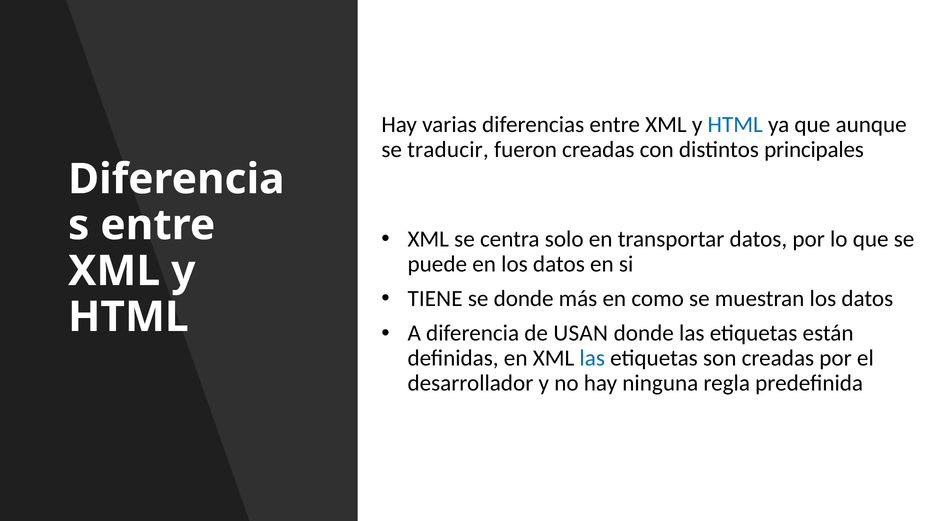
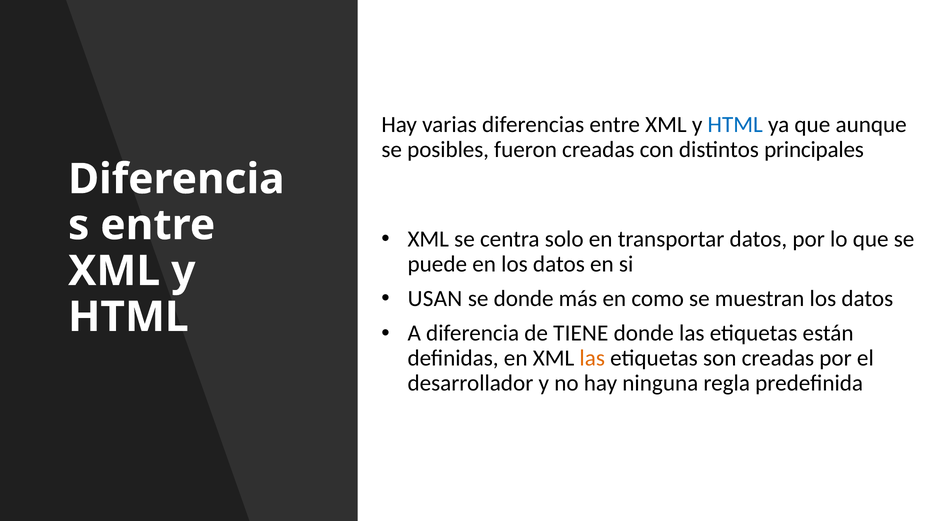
traducir: traducir -> posibles (448, 150)
TIENE: TIENE -> USAN (435, 299)
USAN: USAN -> TIENE (581, 333)
las colour: blue -> orange (592, 358)
